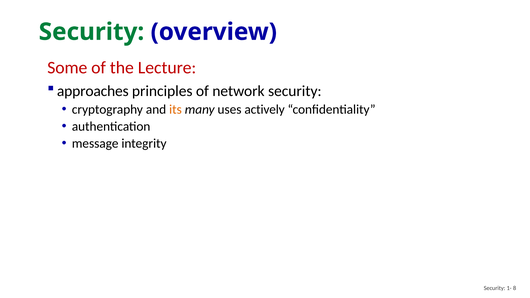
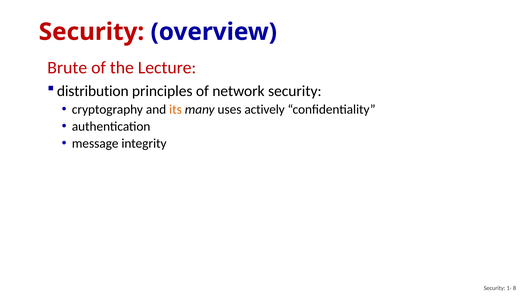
Security colour: green -> red (91, 32)
Some: Some -> Brute (67, 68)
approaches: approaches -> distribution (93, 91)
